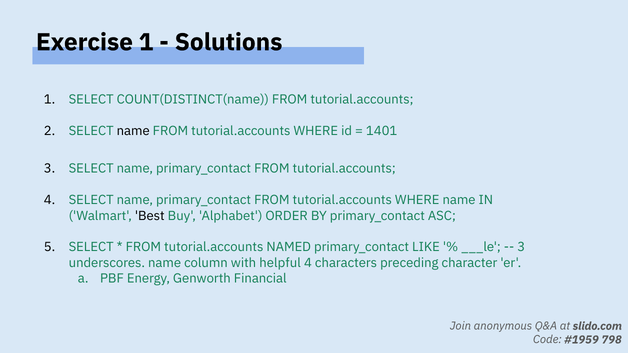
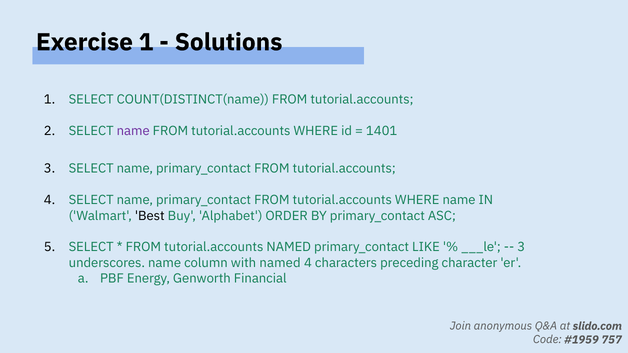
name colour: black -> purple (133, 131)
with helpful: helpful -> named (280, 263)
798: 798 -> 757 (612, 340)
